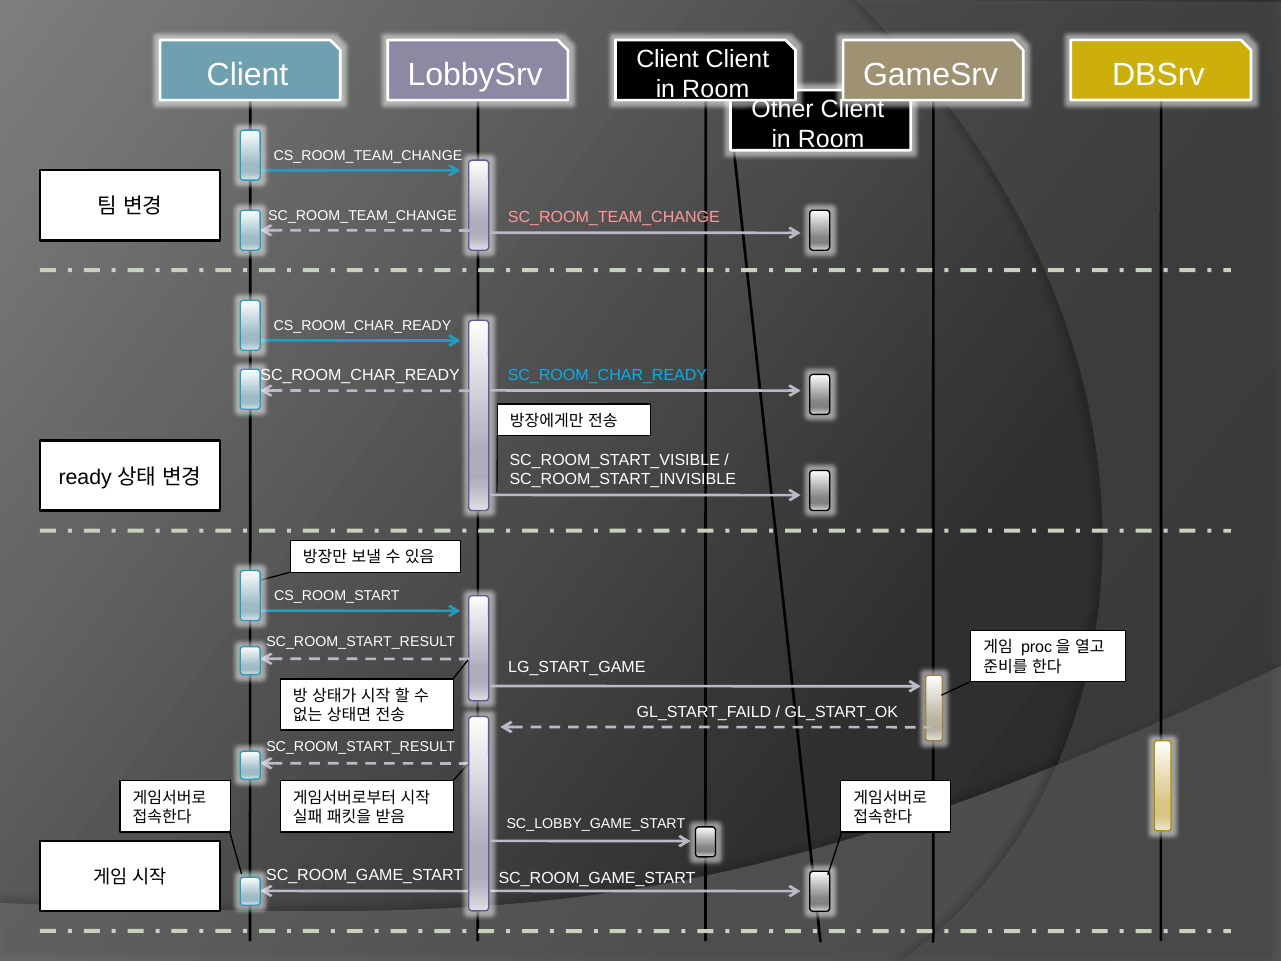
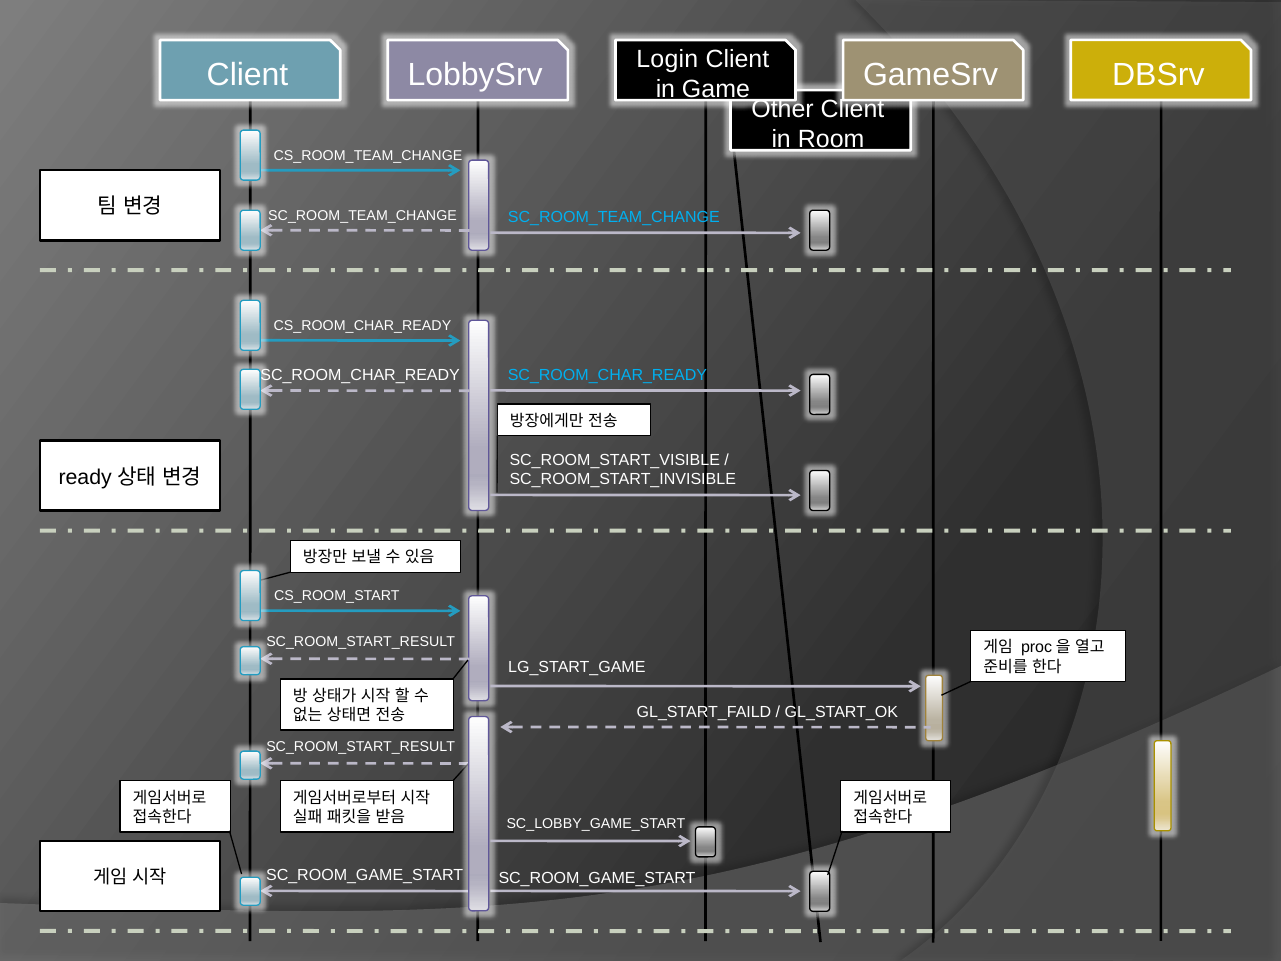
Client: Client -> Login (667, 59)
Room: Room -> Game (716, 89)
SC_ROOM_TEAM_CHANGE colour: pink -> light blue (614, 217)
